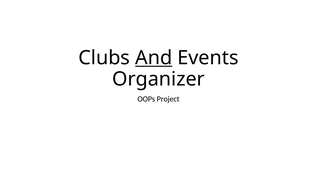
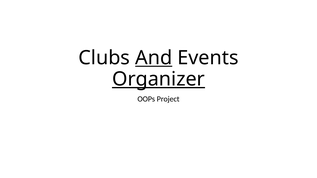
Organizer underline: none -> present (159, 79)
